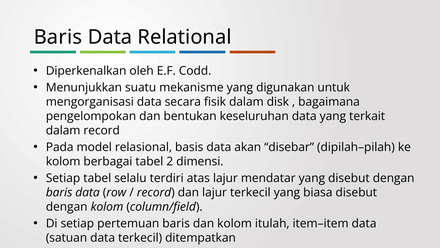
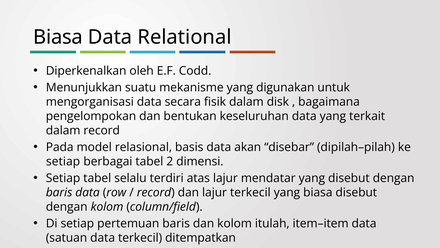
Baris: Baris -> Biasa (58, 37)
kolom: kolom -> setiap (63, 161)
